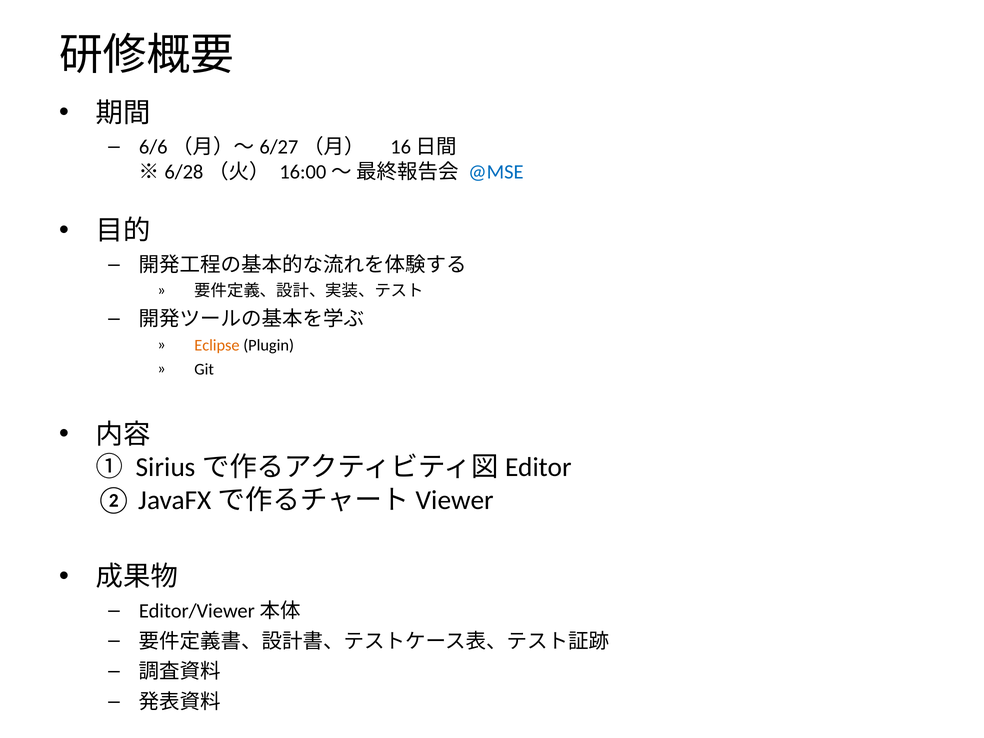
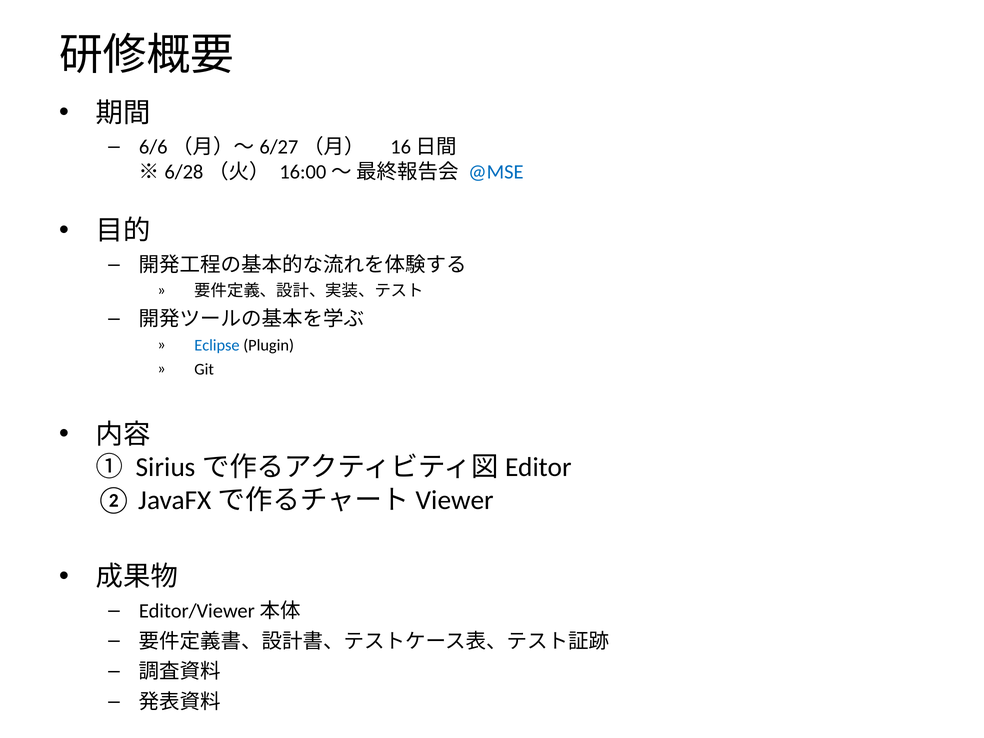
Eclipse colour: orange -> blue (217, 345)
